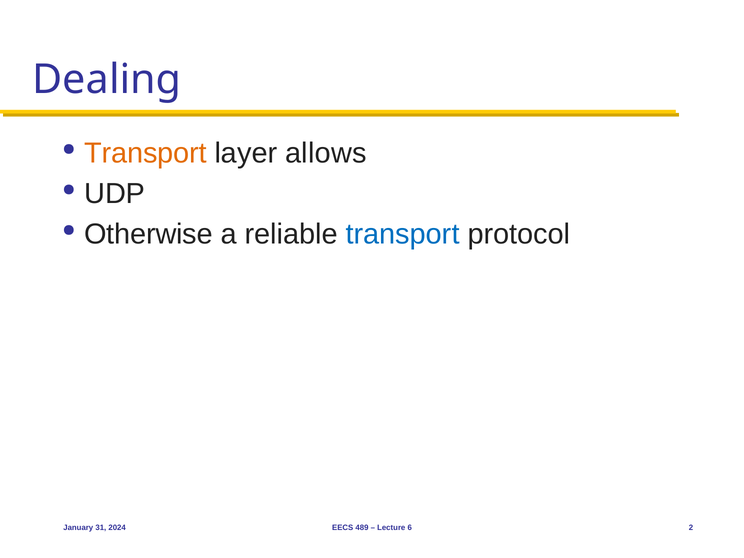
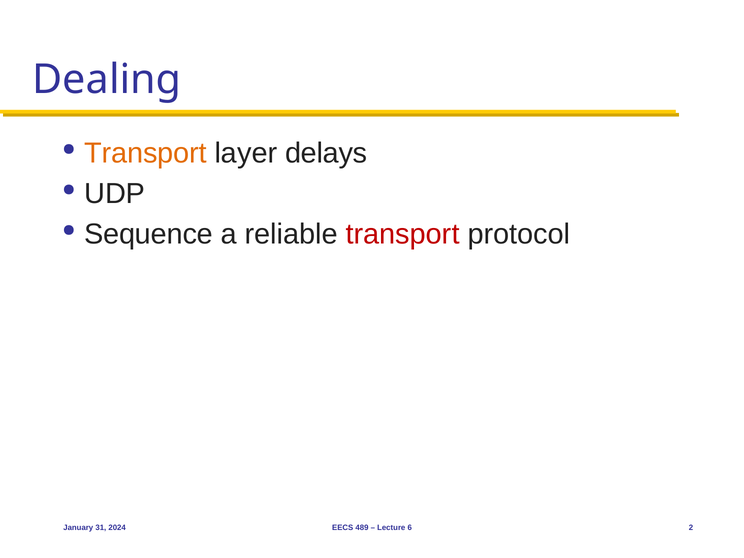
allows: allows -> delays (326, 153)
Otherwise: Otherwise -> Sequence (149, 234)
transport colour: blue -> red (403, 234)
